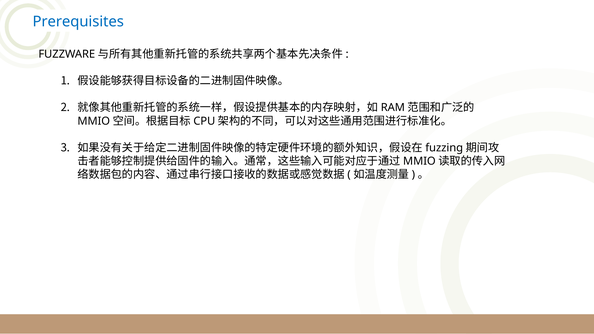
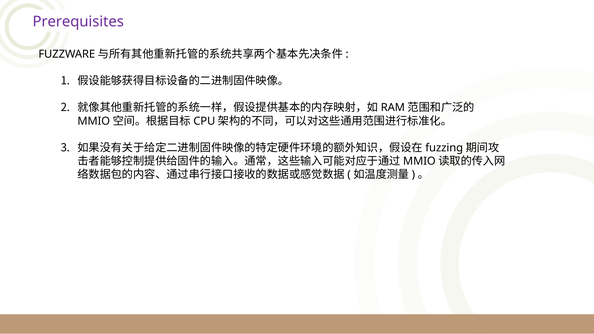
Prerequisites colour: blue -> purple (78, 22)
